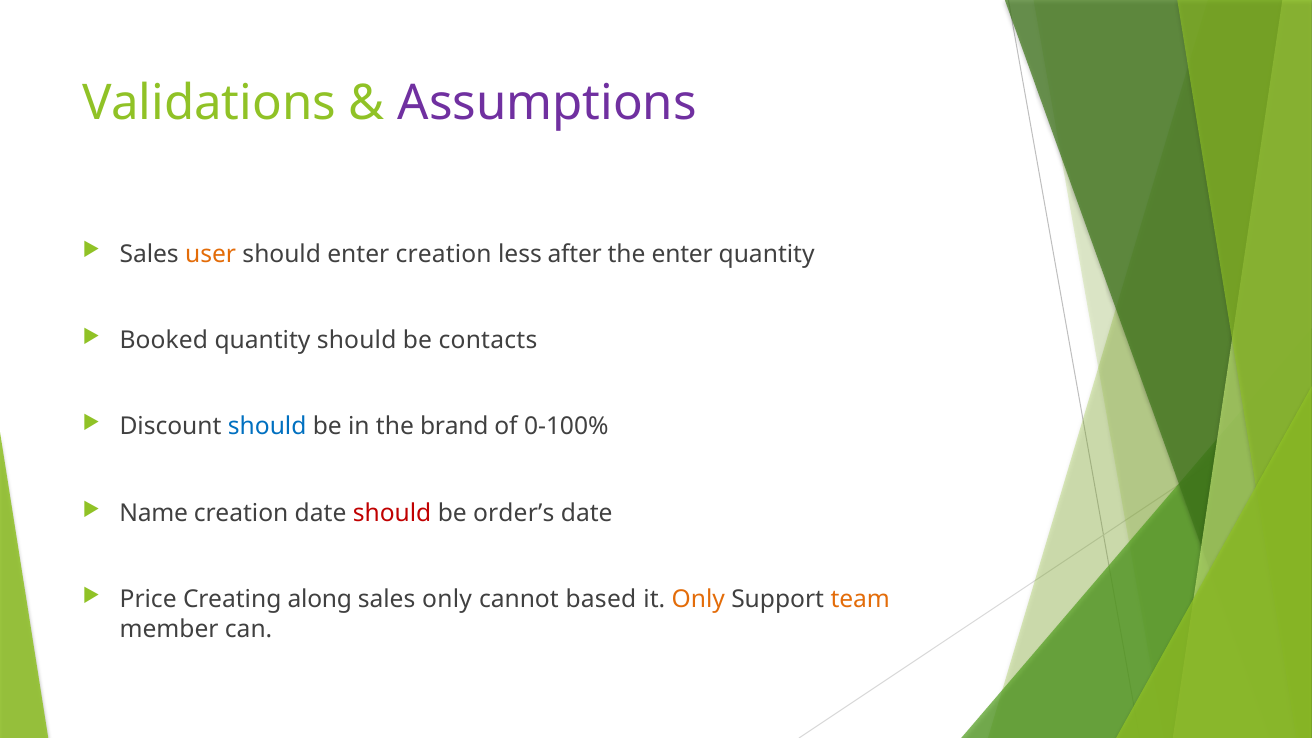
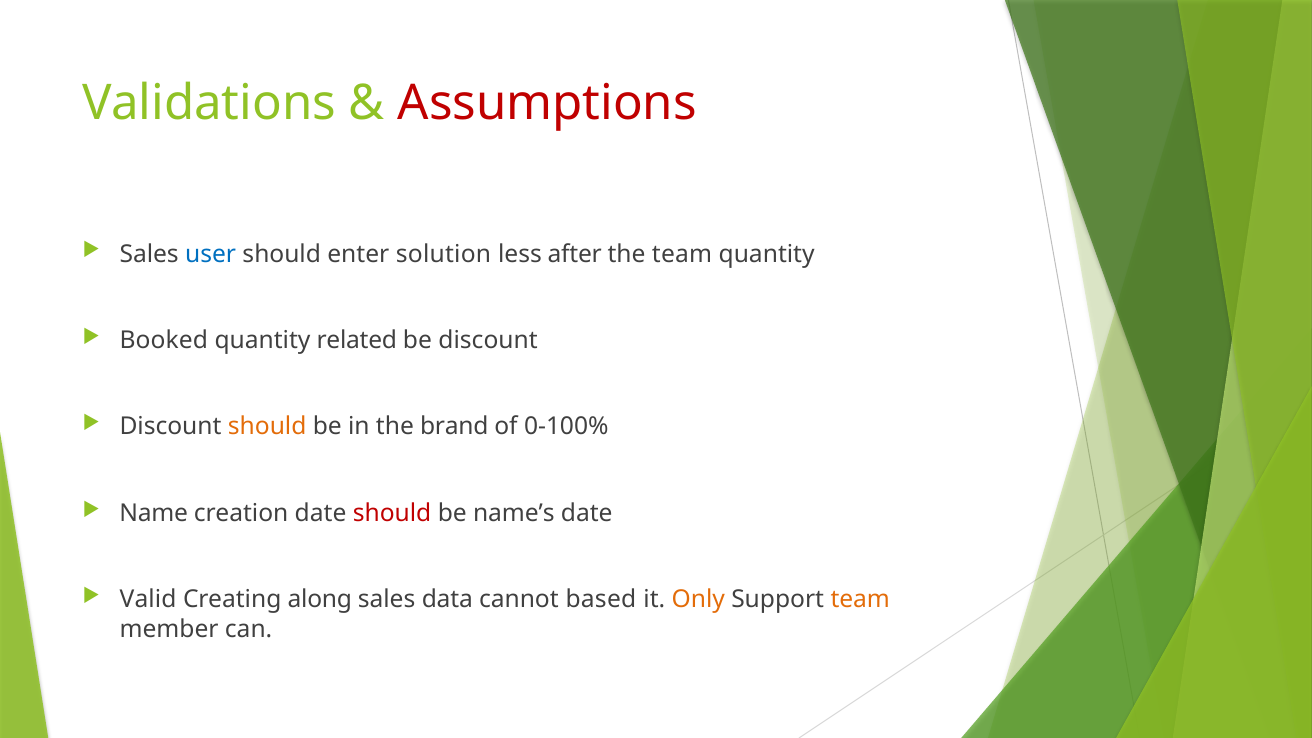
Assumptions colour: purple -> red (547, 103)
user colour: orange -> blue (211, 254)
enter creation: creation -> solution (444, 254)
the enter: enter -> team (682, 254)
quantity should: should -> related (357, 340)
be contacts: contacts -> discount (488, 340)
should colour: blue -> orange (267, 427)
order’s: order’s -> name’s (514, 513)
Price: Price -> Valid (148, 599)
sales only: only -> data (447, 599)
